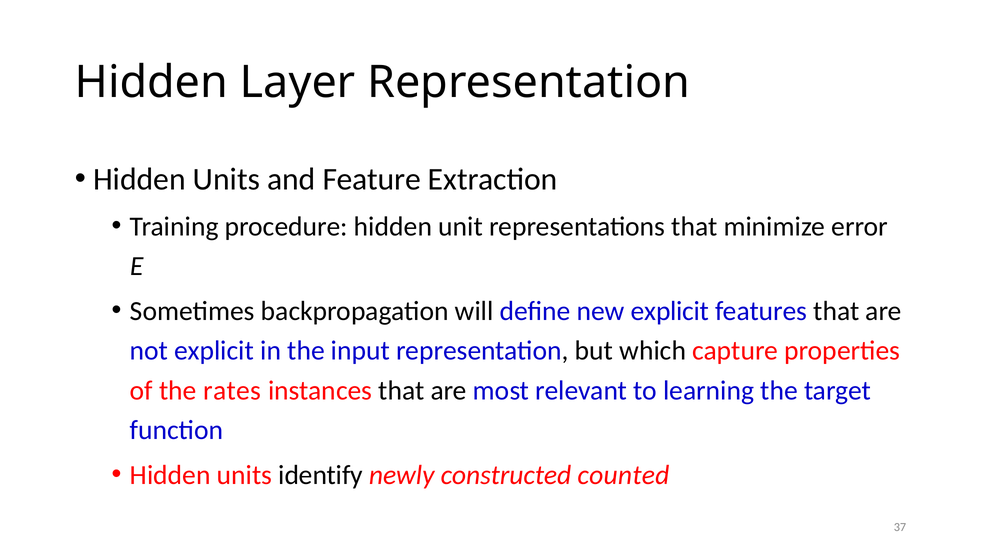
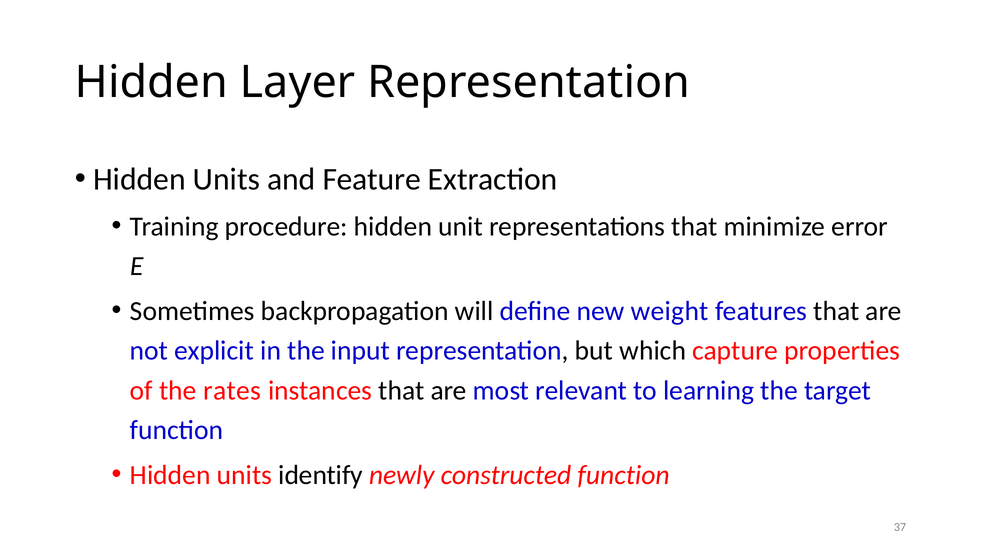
new explicit: explicit -> weight (670, 311)
constructed counted: counted -> function (624, 475)
